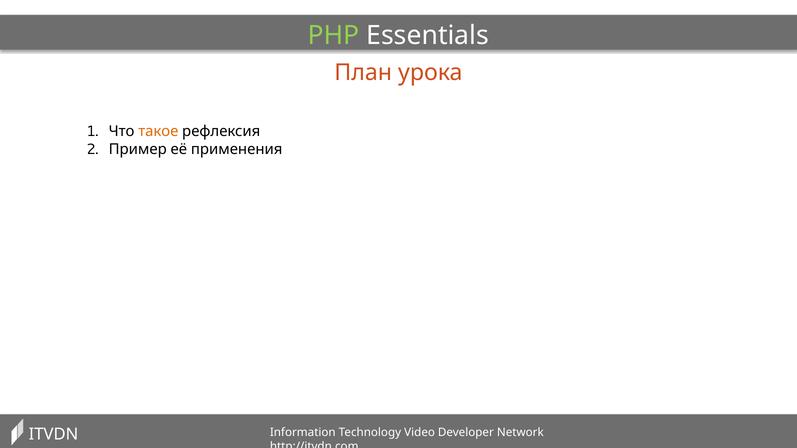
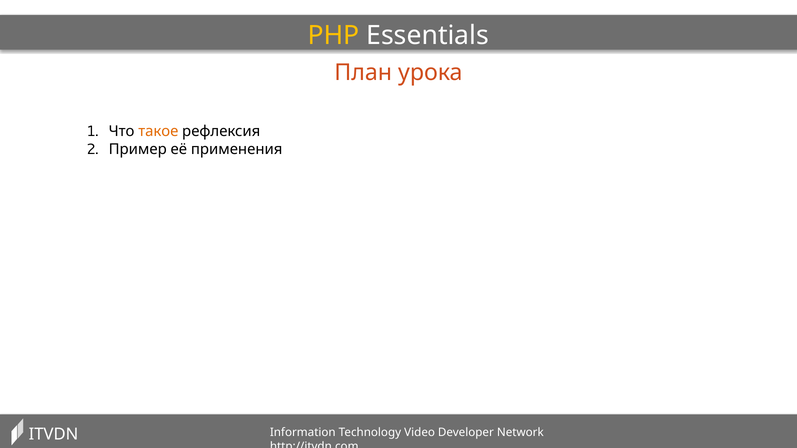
PHP colour: light green -> yellow (334, 36)
